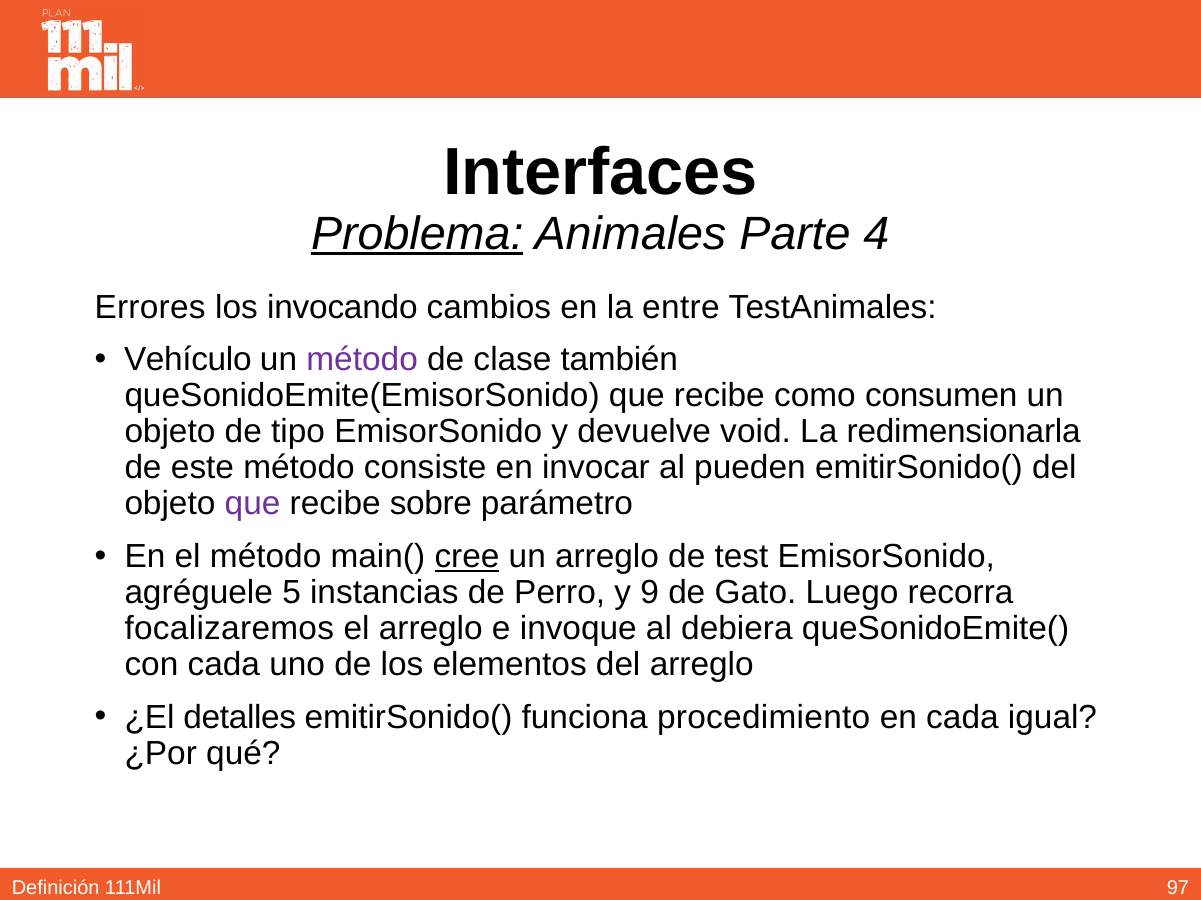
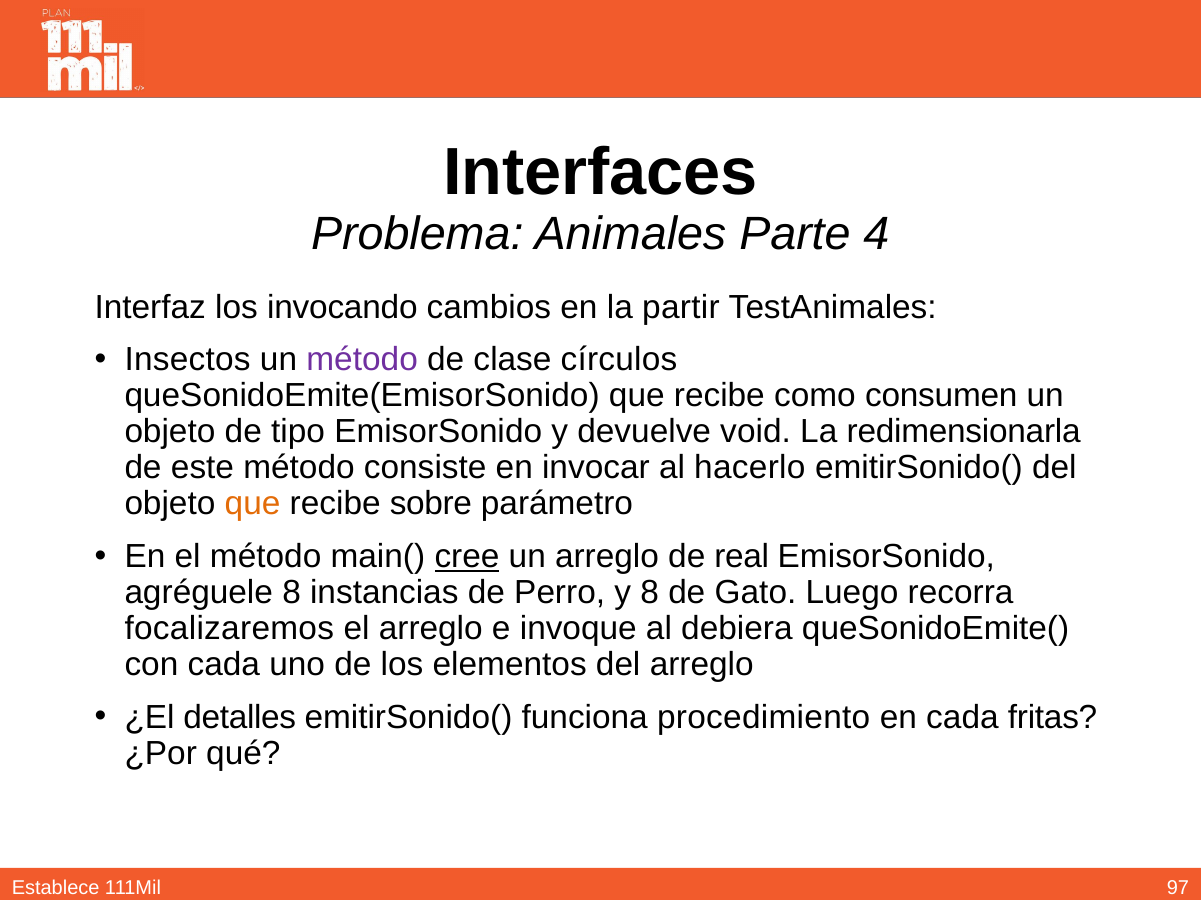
Problema underline: present -> none (417, 234)
Errores: Errores -> Interfaz (150, 308)
entre: entre -> partir (681, 308)
Vehículo: Vehículo -> Insectos (188, 360)
también: también -> círculos (619, 360)
pueden: pueden -> hacerlo (750, 468)
que colour: purple -> orange (253, 504)
test: test -> real (742, 557)
agréguele 5: 5 -> 8 (292, 593)
y 9: 9 -> 8 (650, 593)
igual: igual -> fritas (1053, 718)
Definición: Definición -> Establece (56, 889)
